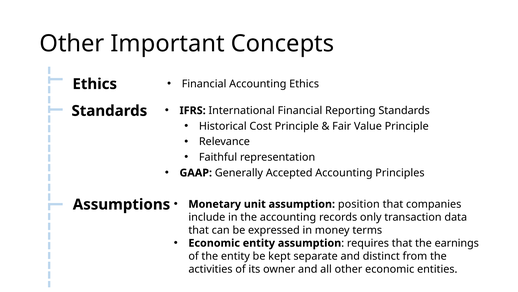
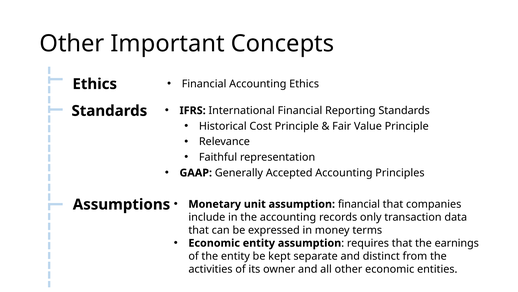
assumption position: position -> financial (359, 204)
